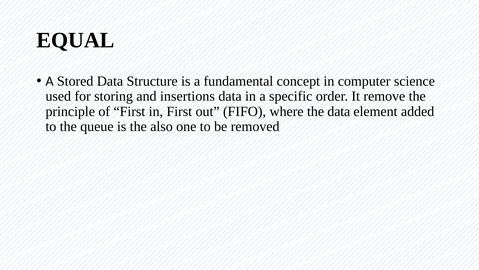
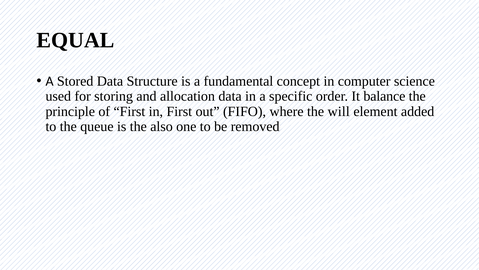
insertions: insertions -> allocation (187, 96)
remove: remove -> balance (384, 96)
the data: data -> will (339, 111)
